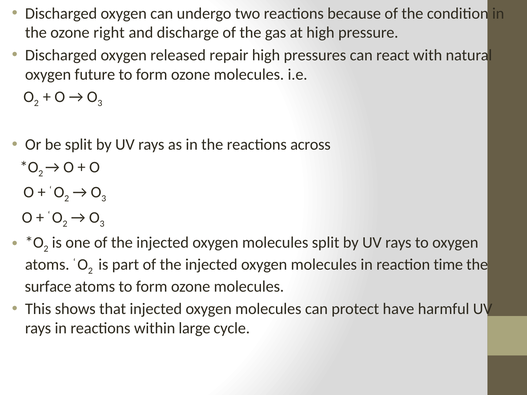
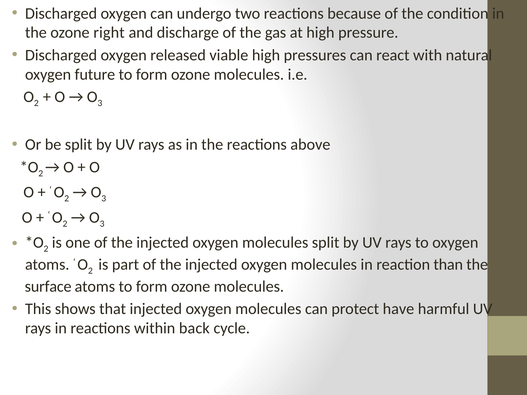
repair: repair -> viable (229, 55)
across: across -> above (310, 145)
time: time -> than (448, 265)
large: large -> back (194, 328)
